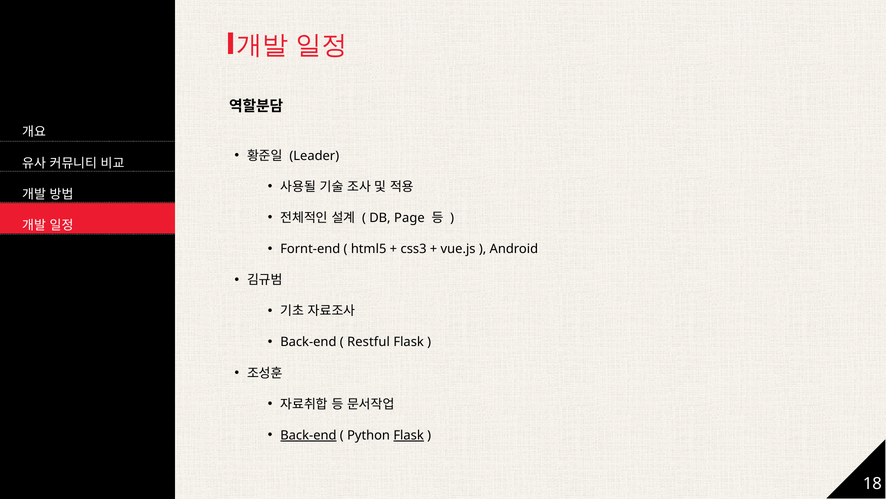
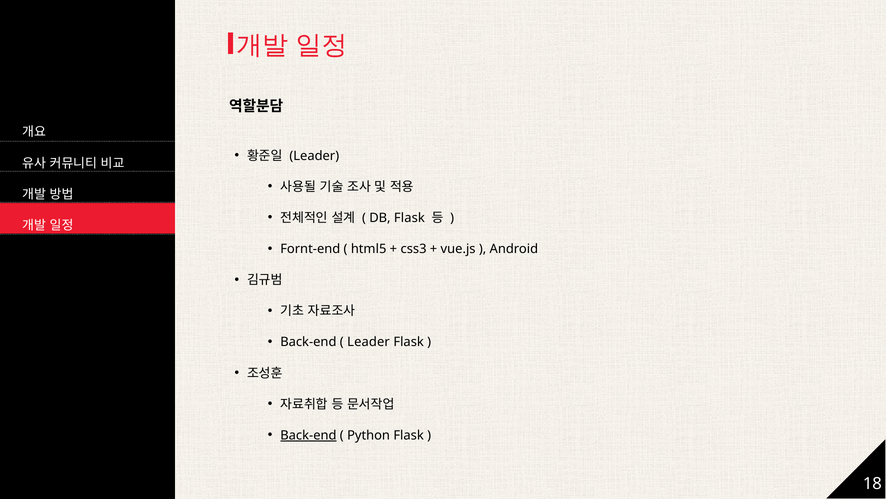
DB Page: Page -> Flask (409, 218)
Restful: Restful -> Leader (368, 342)
Flask underline: present -> none (409, 435)
